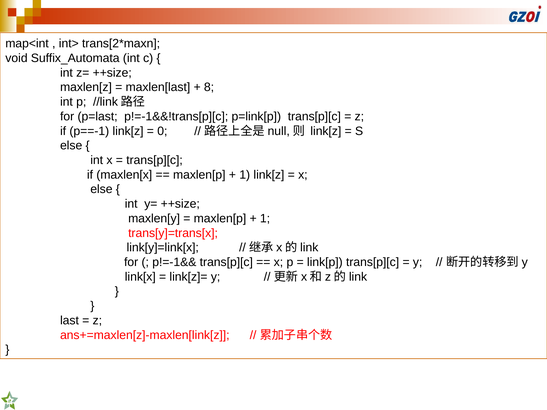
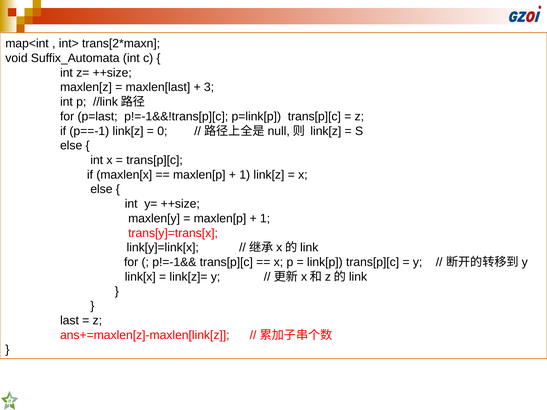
8: 8 -> 3 (209, 87)
